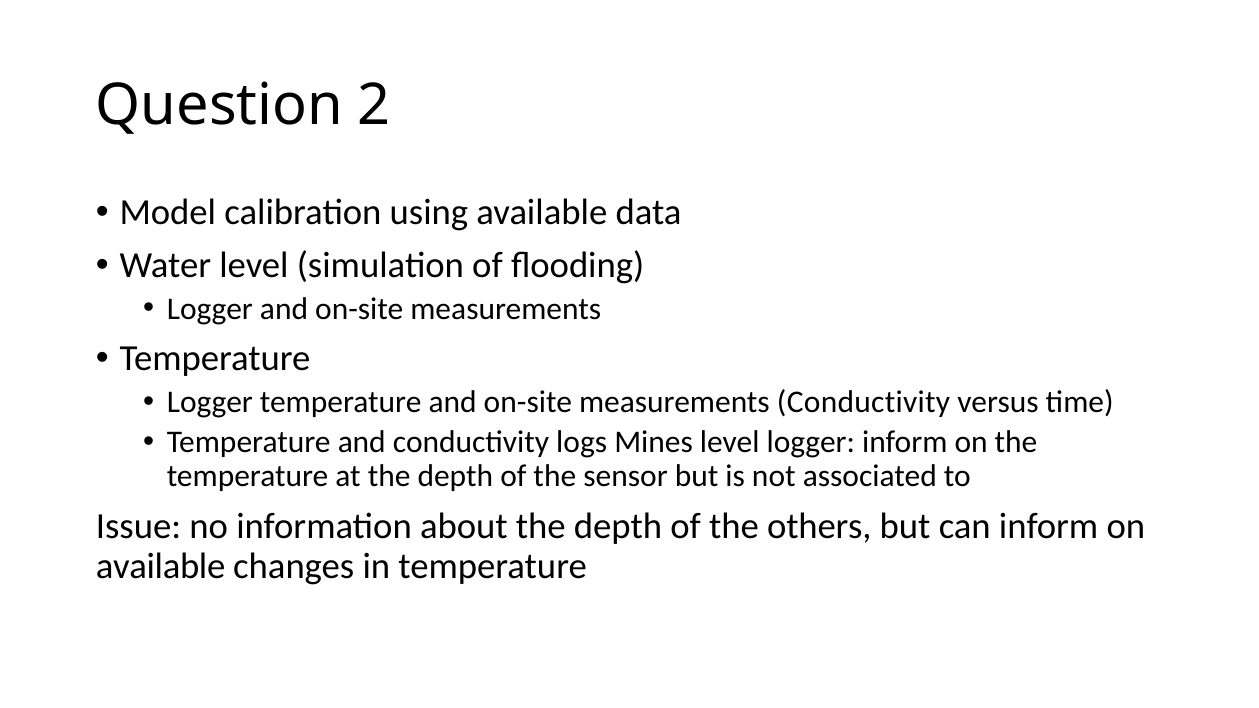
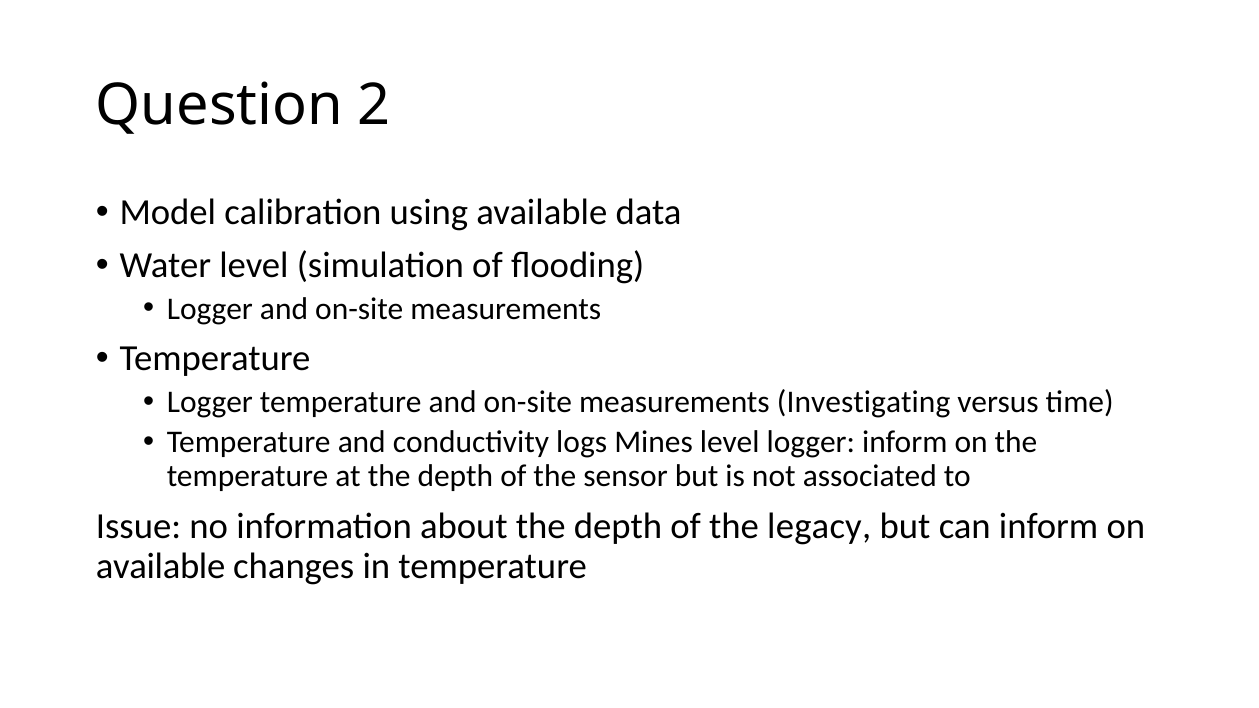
measurements Conductivity: Conductivity -> Investigating (864, 402)
others: others -> legacy (819, 526)
